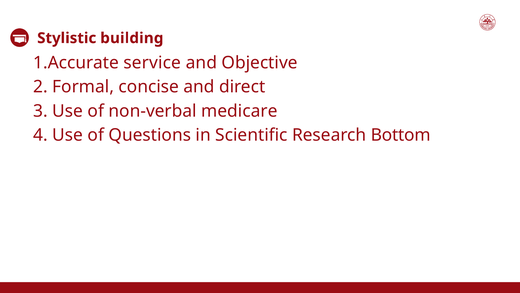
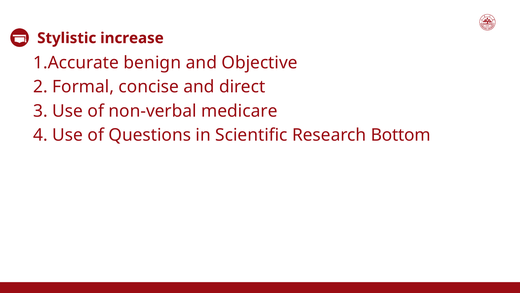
building: building -> increase (132, 38)
service: service -> benign (152, 63)
